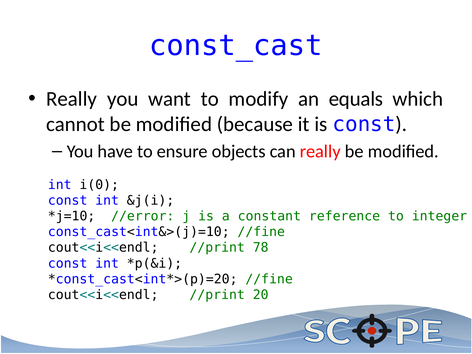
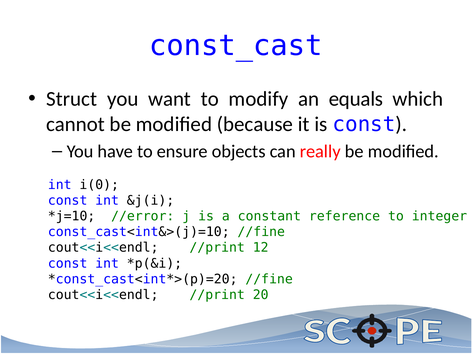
Really: Really -> Struct (72, 99)
78: 78 -> 12 (261, 248)
